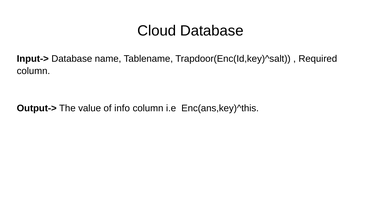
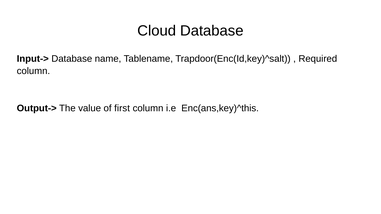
info: info -> first (122, 108)
